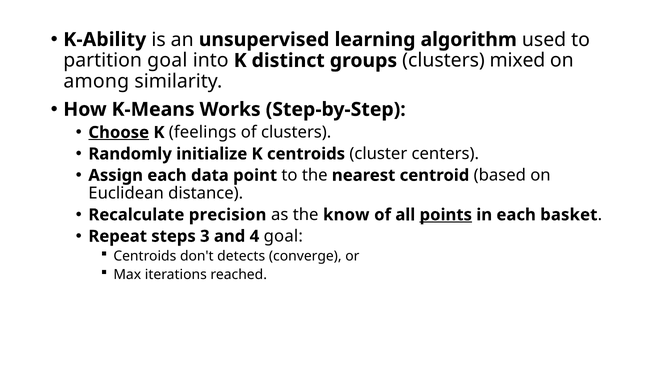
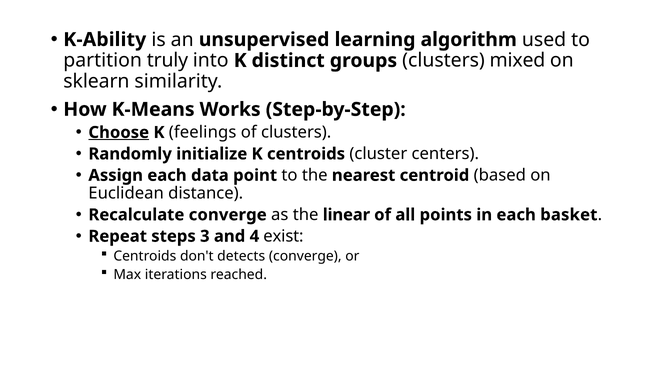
partition goal: goal -> truly (167, 61)
among: among -> sklearn (96, 82)
Recalculate precision: precision -> converge (228, 215)
know: know -> linear (346, 215)
points underline: present -> none (446, 215)
4 goal: goal -> exist (283, 236)
